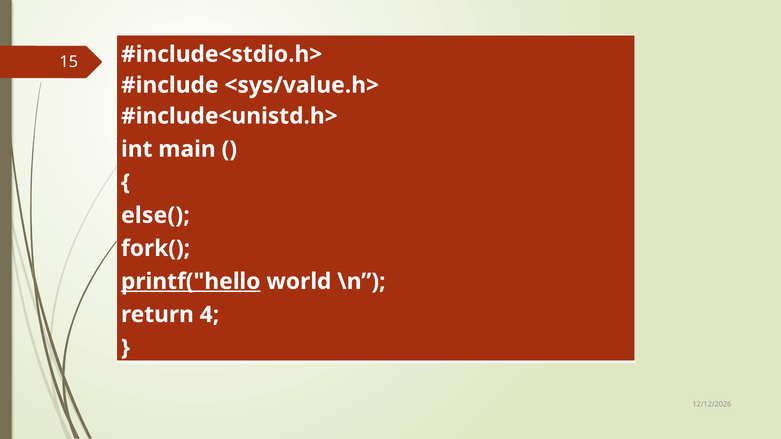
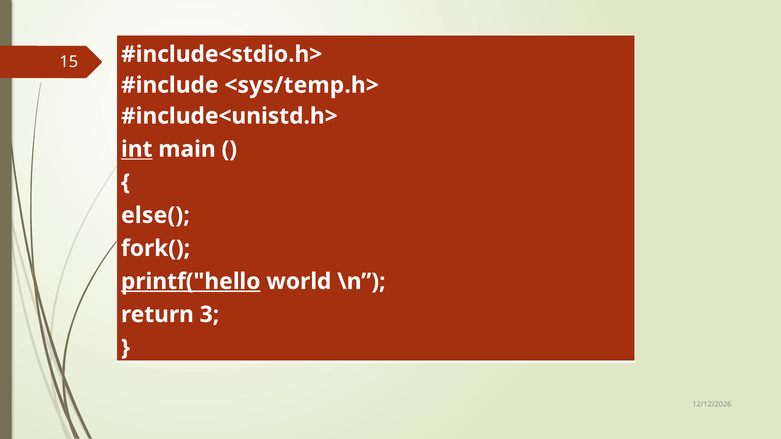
<sys/value.h>: <sys/value.h> -> <sys/temp.h> (302, 85)
int underline: none -> present (137, 149)
4: 4 -> 3 (209, 315)
